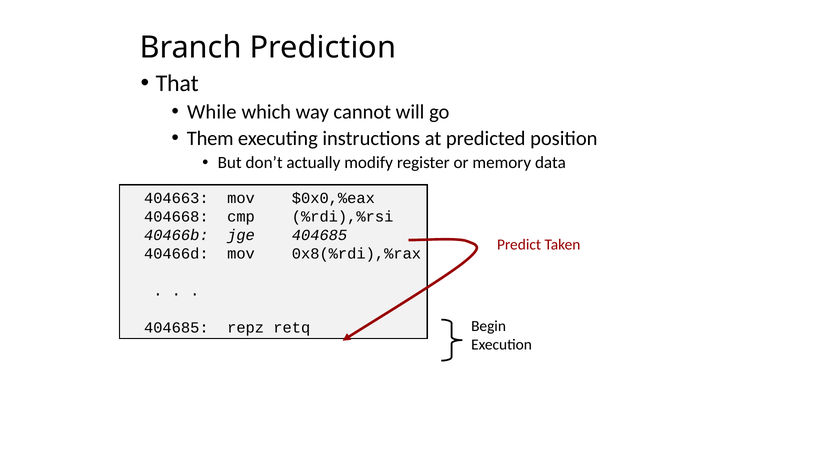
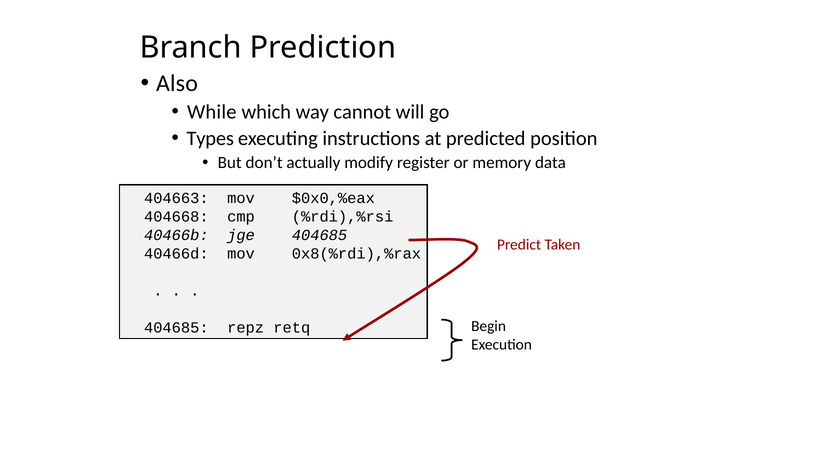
That: That -> Also (177, 83)
Them: Them -> Types (210, 138)
